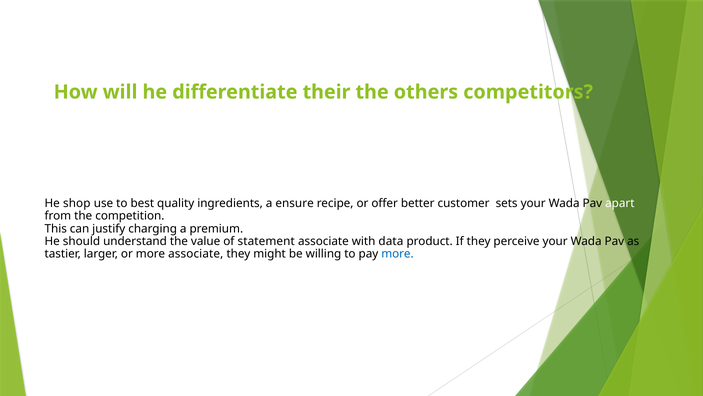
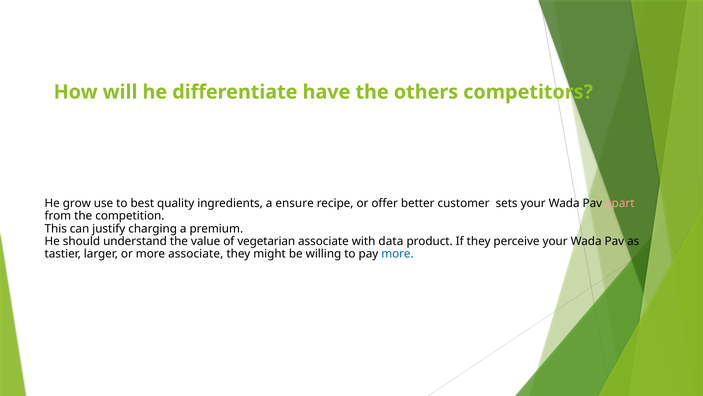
their: their -> have (326, 92)
shop: shop -> grow (77, 203)
apart colour: white -> pink (620, 203)
statement: statement -> vegetarian (266, 241)
